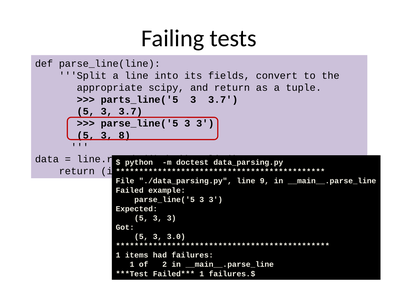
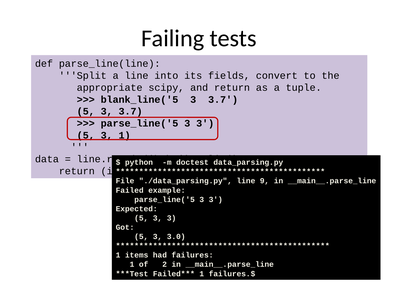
parts_line('5: parts_line('5 -> blank_line('5 (139, 100)
3 8: 8 -> 1 (125, 135)
